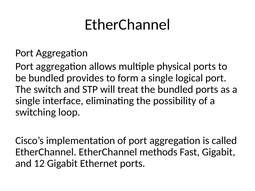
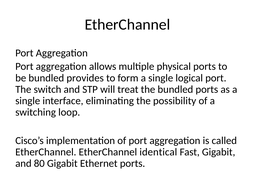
methods: methods -> identical (158, 152)
12: 12 -> 80 (39, 164)
